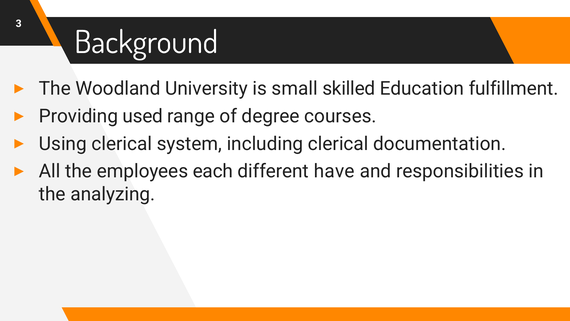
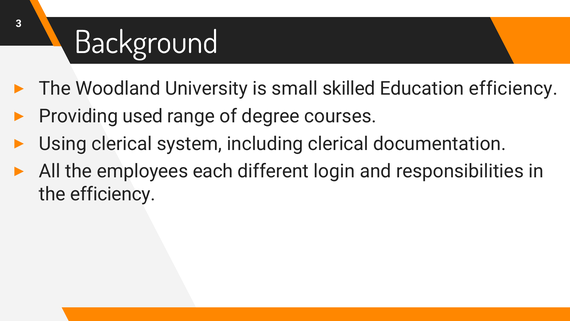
Education fulfillment: fulfillment -> efficiency (513, 88)
have: have -> login (334, 171)
the analyzing: analyzing -> efficiency (113, 194)
